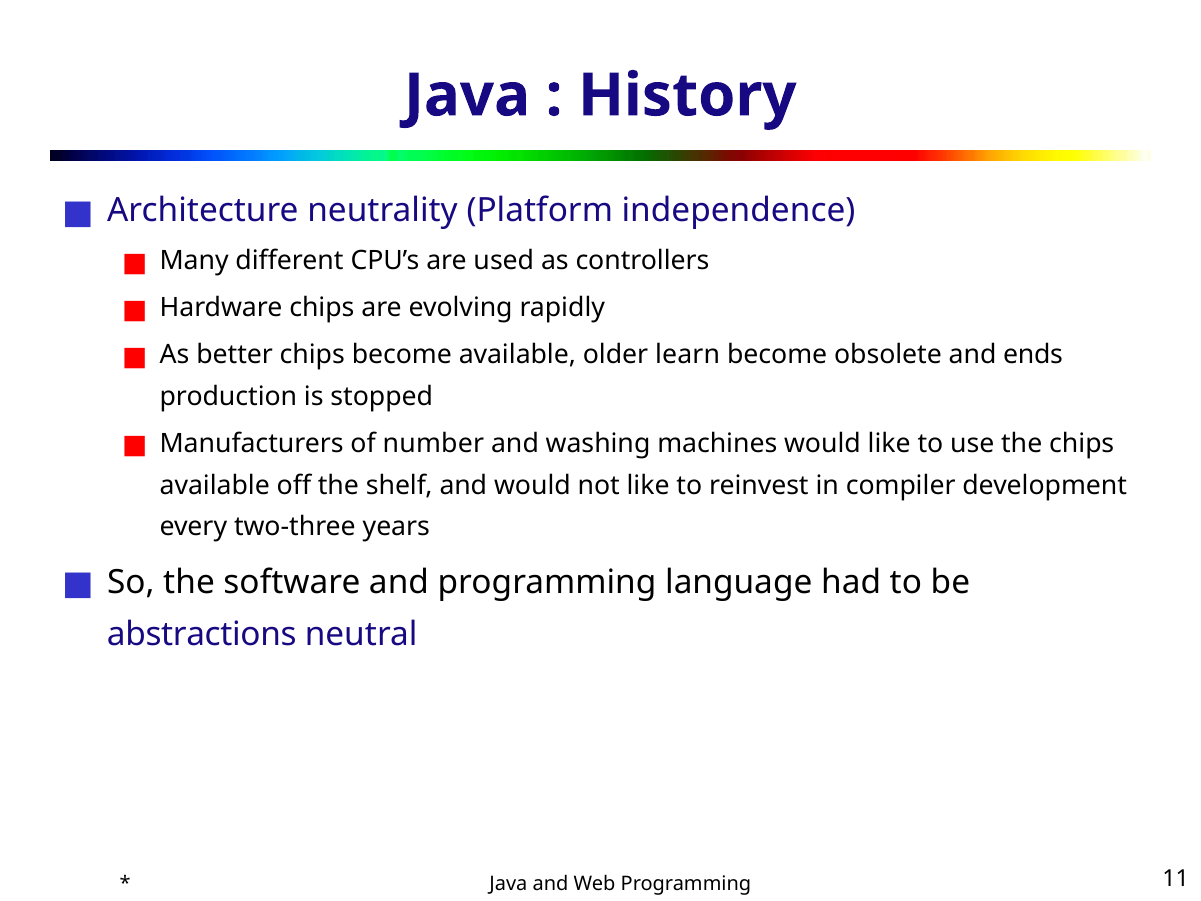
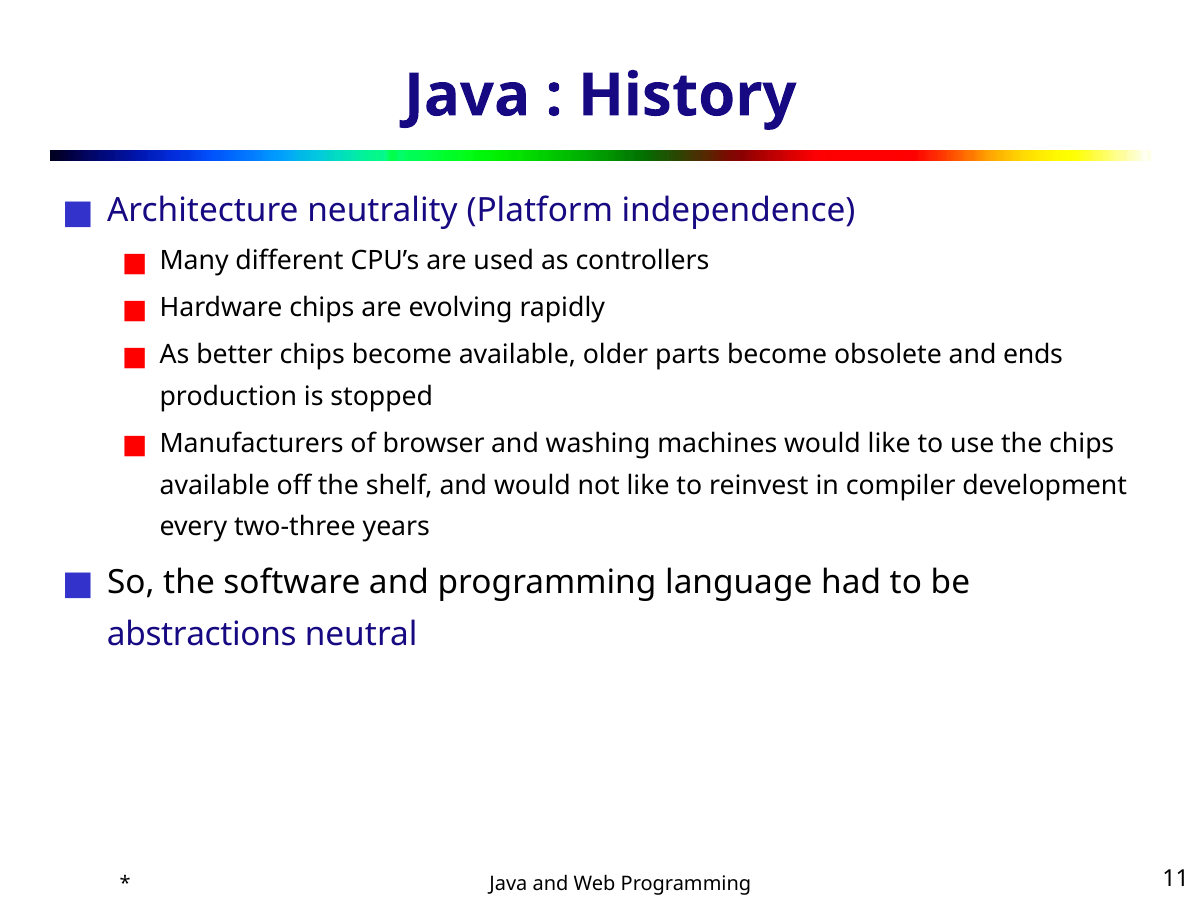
learn: learn -> parts (688, 355)
number: number -> browser (434, 444)
